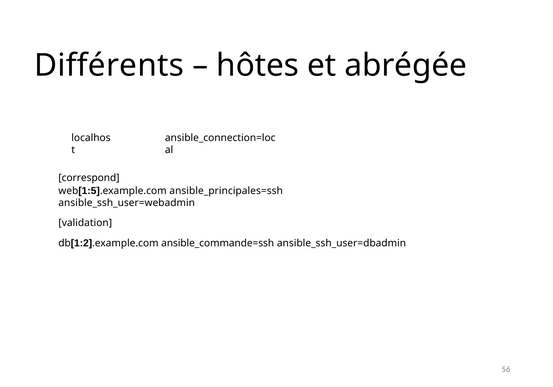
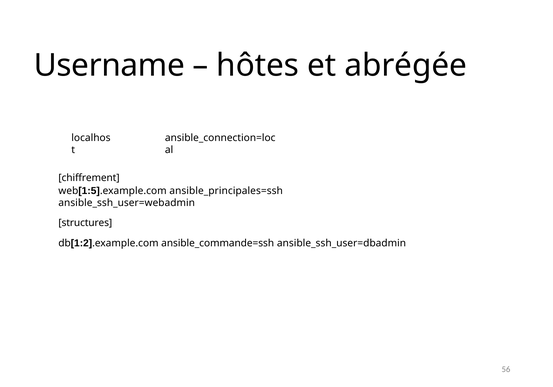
Différents: Différents -> Username (109, 65)
correspond: correspond -> chiffrement (89, 178)
validation: validation -> structures (85, 223)
